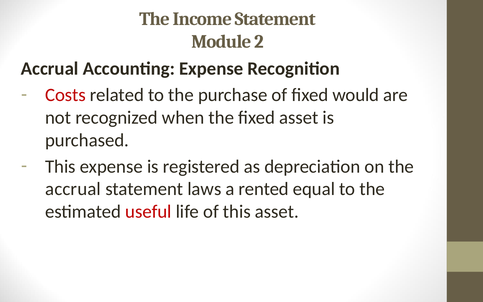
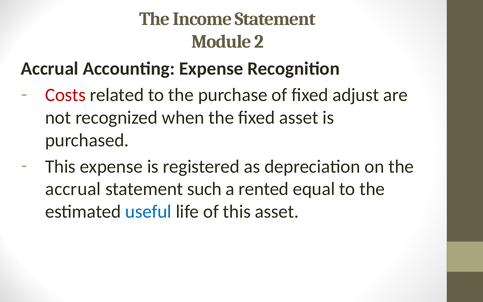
would: would -> adjust (356, 95)
laws: laws -> such (204, 189)
useful colour: red -> blue (148, 212)
